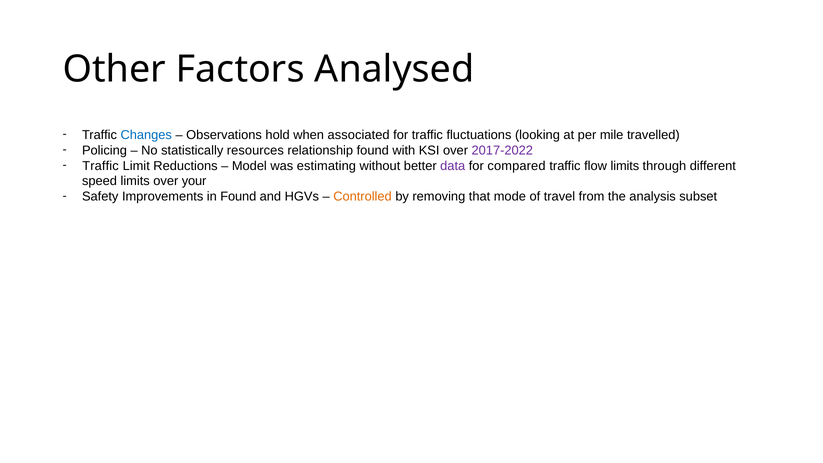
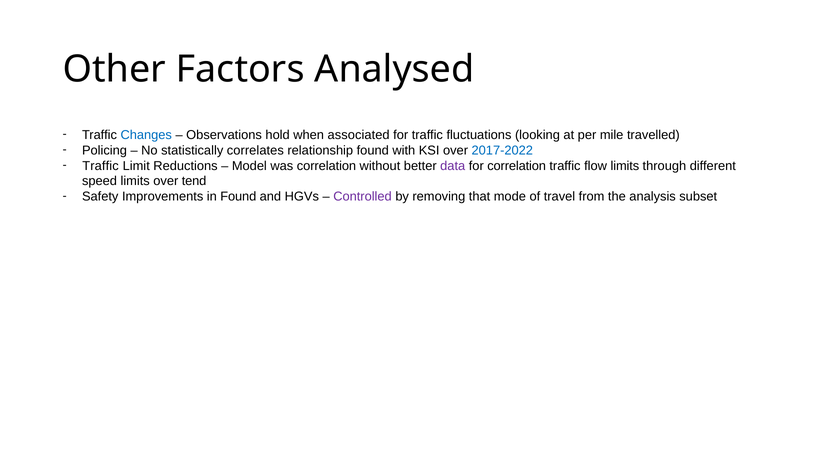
resources: resources -> correlates (255, 150)
2017-2022 colour: purple -> blue (502, 150)
was estimating: estimating -> correlation (326, 166)
for compared: compared -> correlation (517, 166)
your: your -> tend (194, 181)
Controlled colour: orange -> purple (363, 197)
